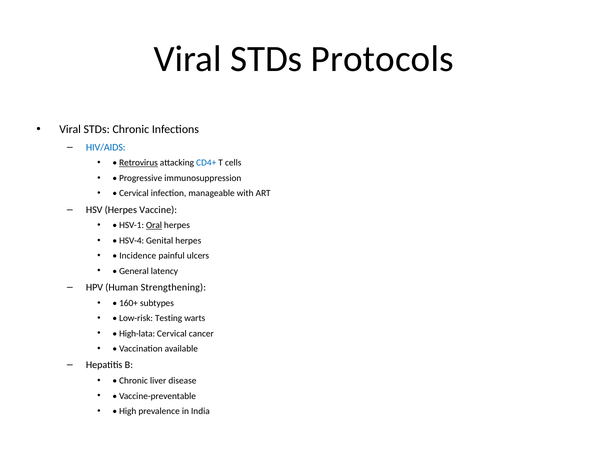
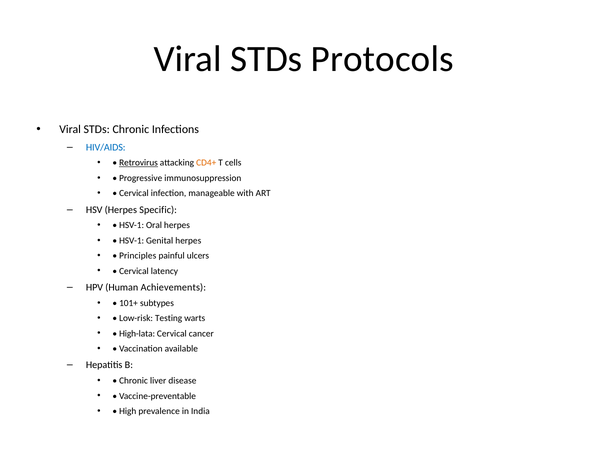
CD4+ colour: blue -> orange (206, 163)
Vaccine: Vaccine -> Specific (158, 210)
Oral underline: present -> none (154, 225)
HSV-4: HSV-4 -> HSV-1 (132, 241)
Incidence: Incidence -> Principles (138, 256)
General: General -> Cervical (134, 271)
Strengthening: Strengthening -> Achievements (173, 287)
160+: 160+ -> 101+ (129, 303)
